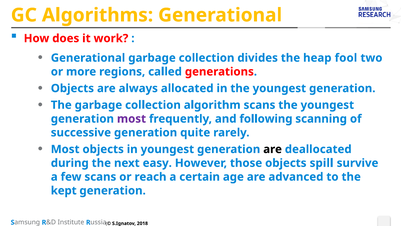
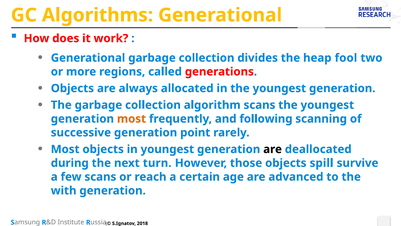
most colour: purple -> orange (131, 119)
quite: quite -> point (195, 132)
easy: easy -> turn (157, 163)
kept: kept -> with (64, 190)
